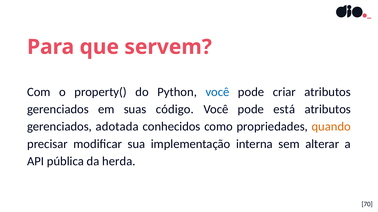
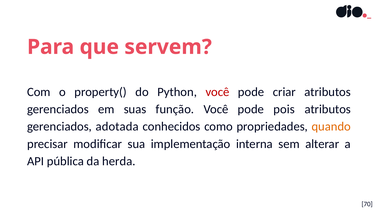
você colour: blue -> red (217, 92)
código: código -> função (175, 110)
está: está -> pois (284, 110)
